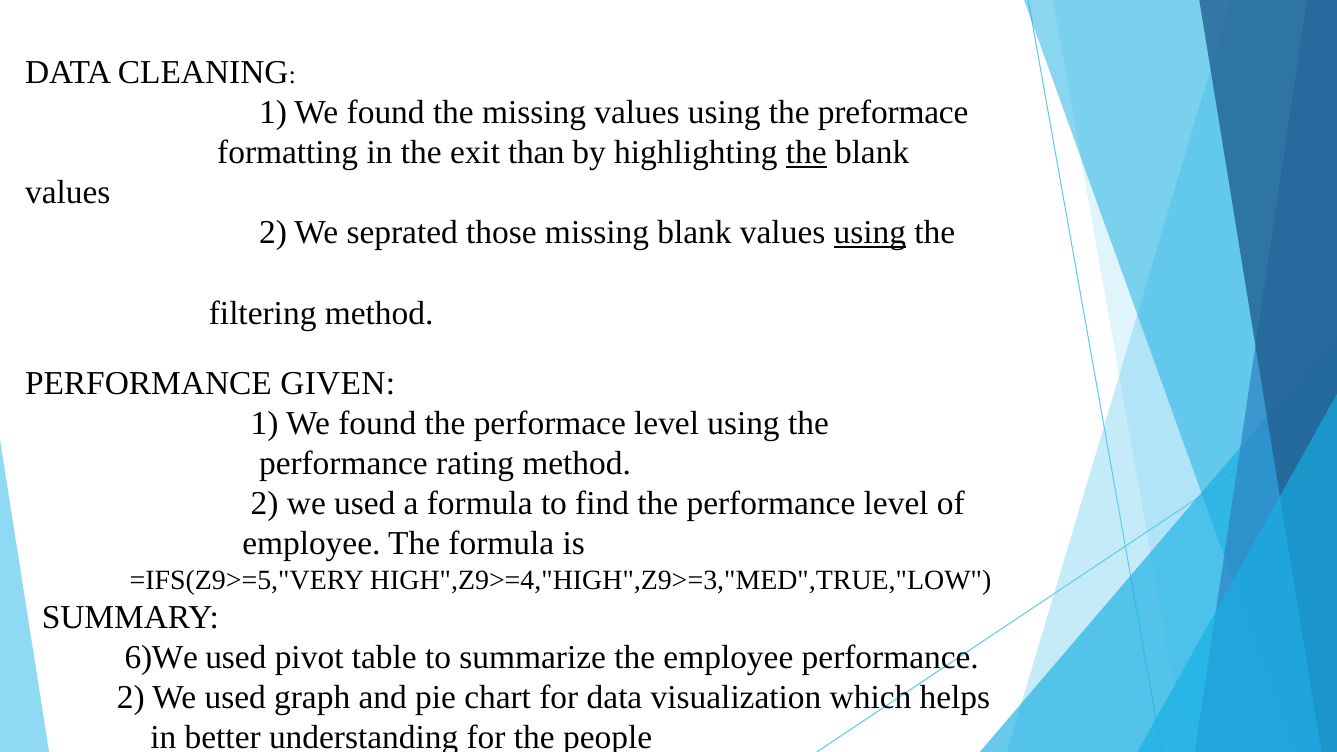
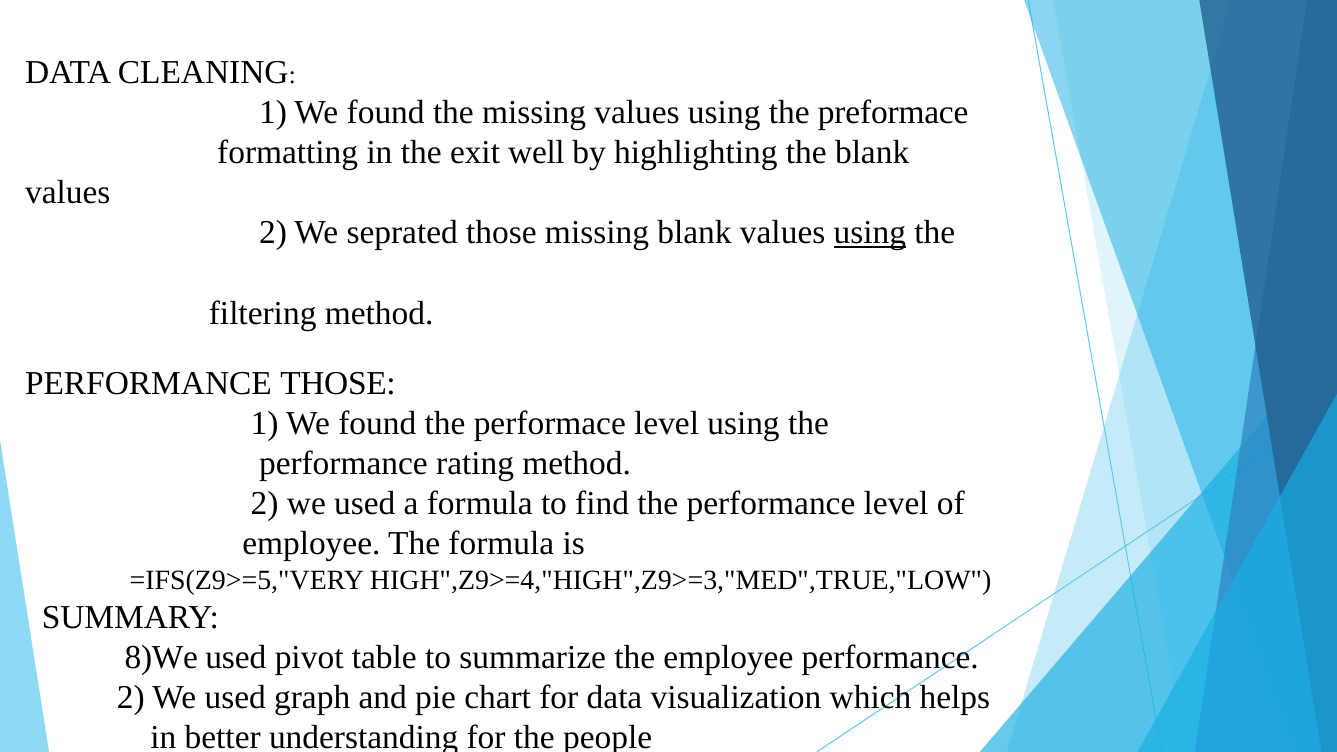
than: than -> well (536, 153)
the underline: present -> none (806, 153)
PERFORMANCE GIVEN: GIVEN -> THOSE (338, 383)
6)We: 6)We -> 8)We (161, 657)
